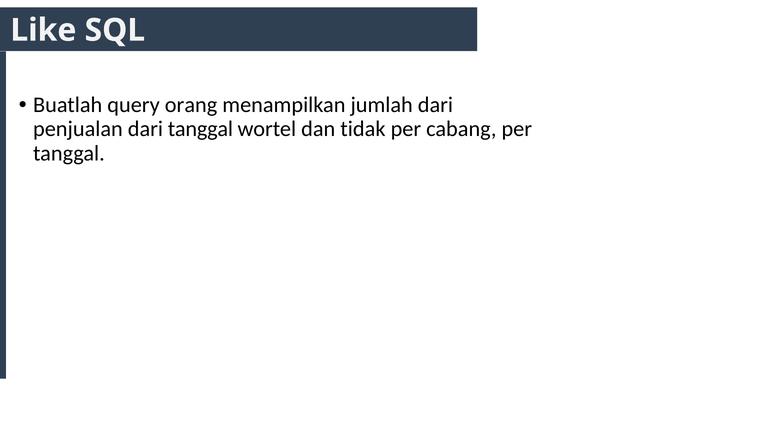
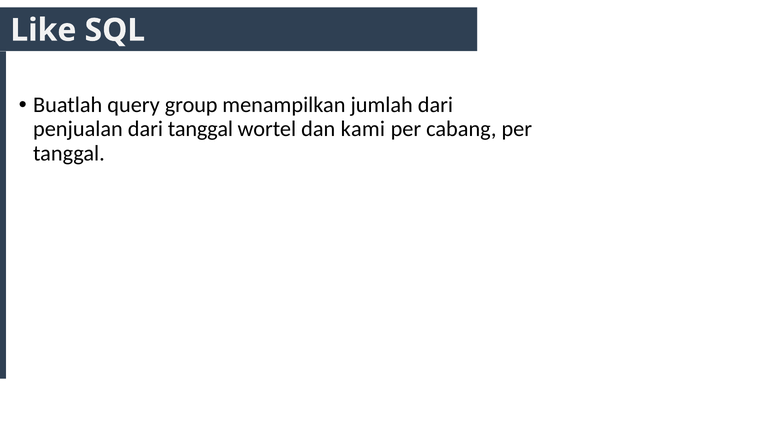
orang: orang -> group (191, 105)
tidak: tidak -> kami (363, 129)
